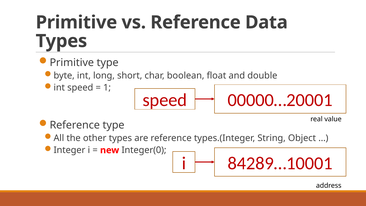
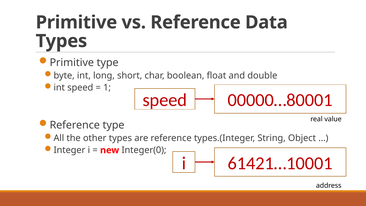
00000…20001: 00000…20001 -> 00000…80001 (280, 100)
84289…10001: 84289…10001 -> 61421…10001 (280, 163)
